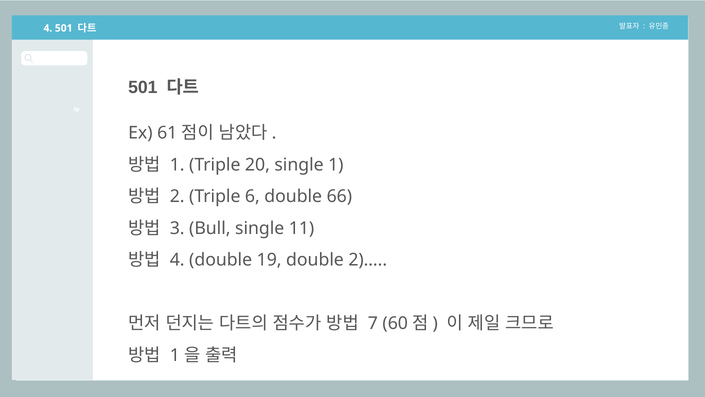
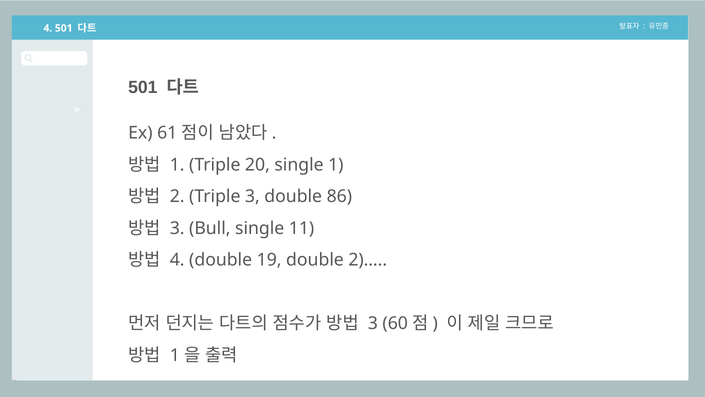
Triple 6: 6 -> 3 (252, 196)
66: 66 -> 86 (339, 196)
7: 7 -> 3 (373, 323)
